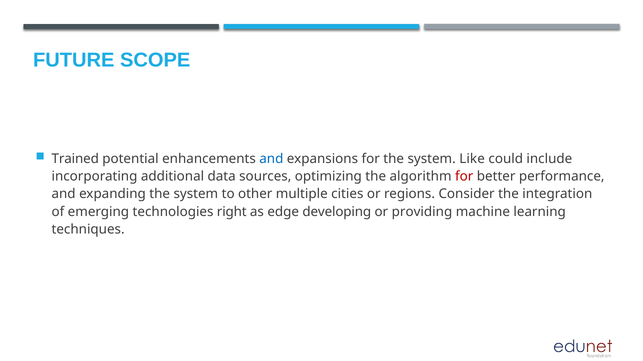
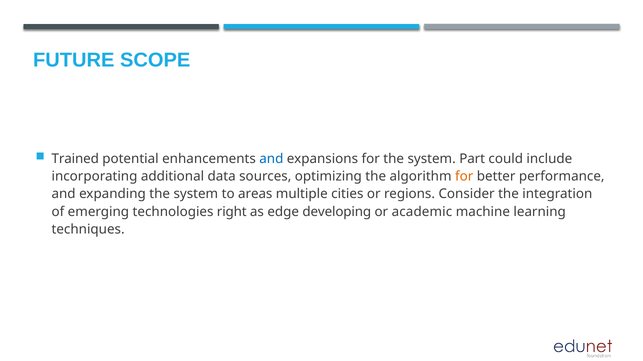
Like: Like -> Part (472, 159)
for colour: red -> orange (464, 177)
other: other -> areas (255, 194)
providing: providing -> academic (422, 212)
